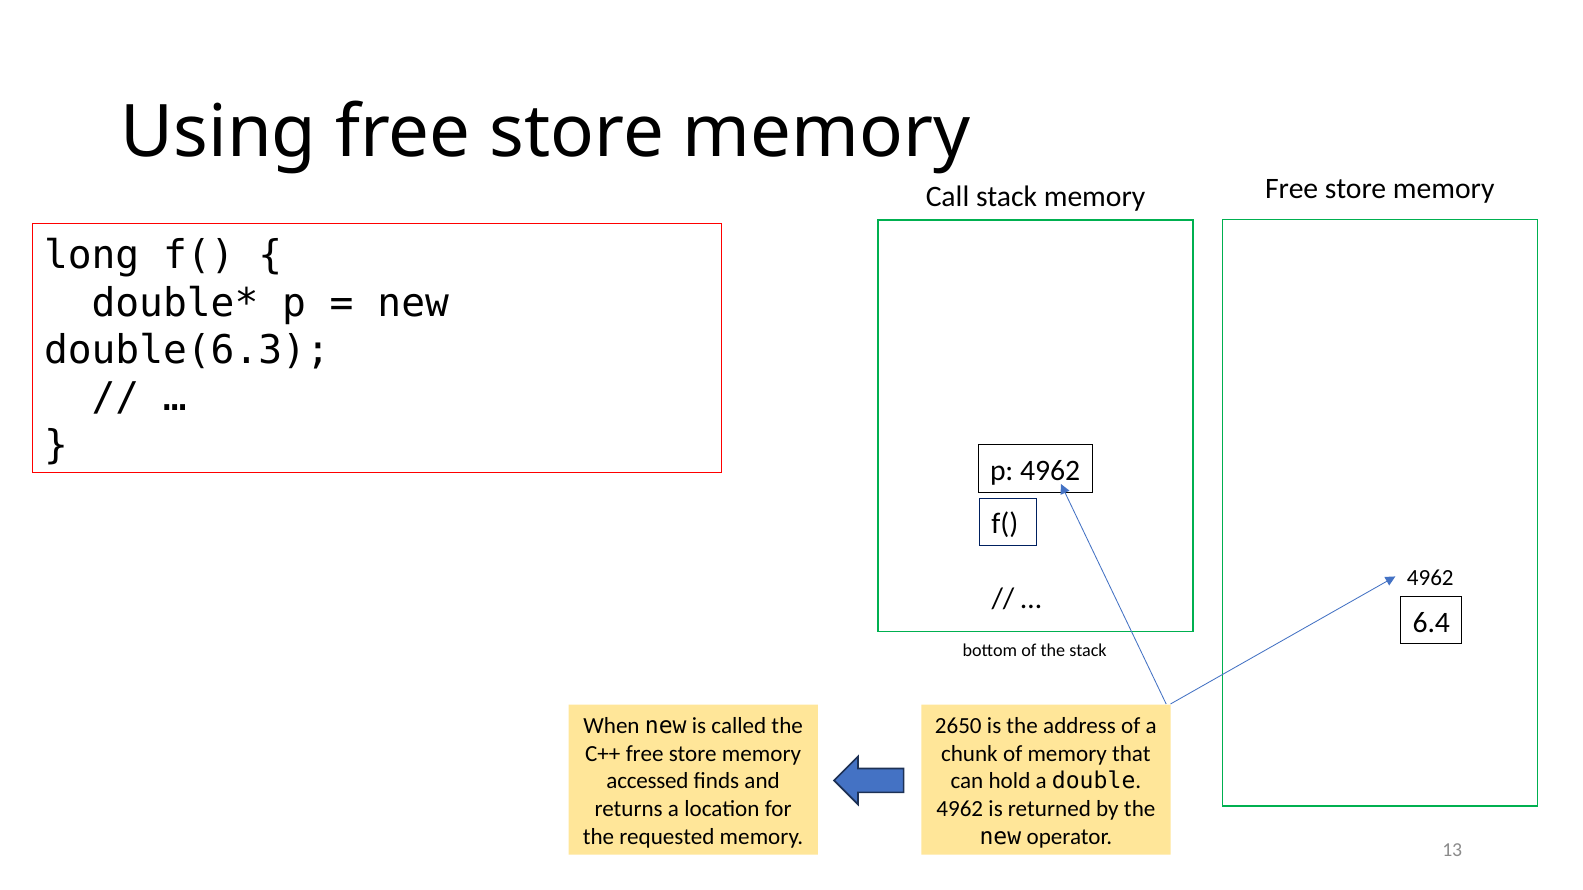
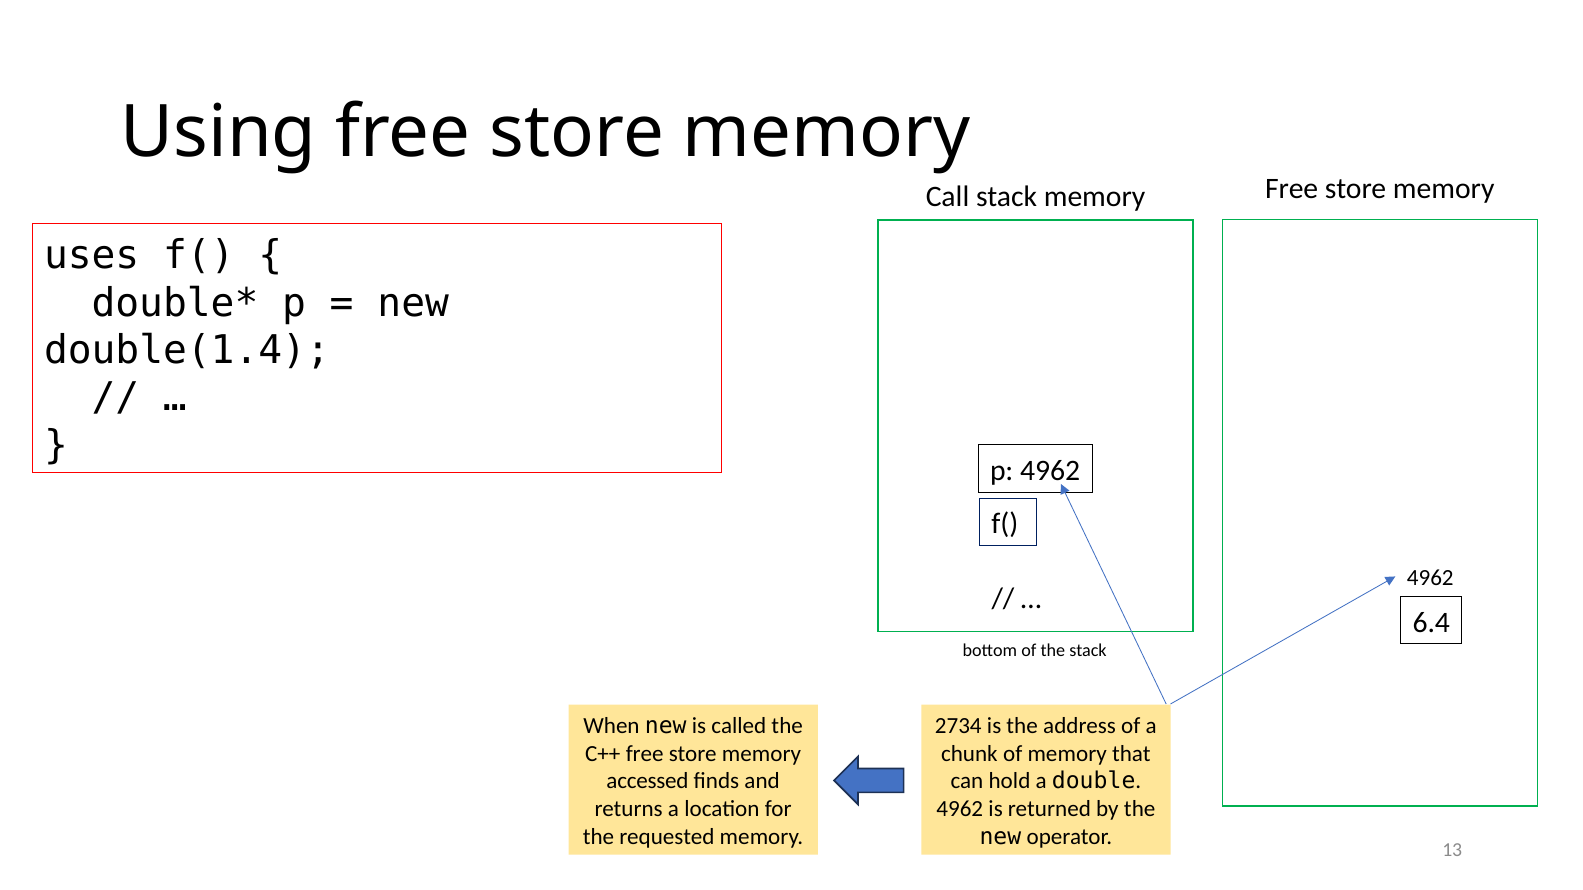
long: long -> uses (92, 256)
double(6.3: double(6.3 -> double(1.4 (187, 351)
2650: 2650 -> 2734 (958, 726)
